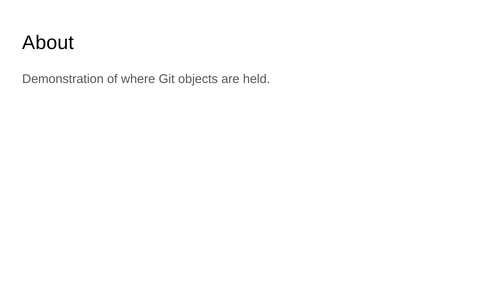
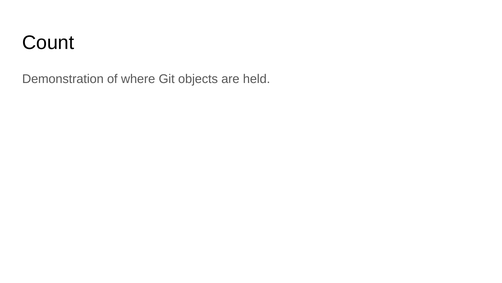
About: About -> Count (48, 43)
